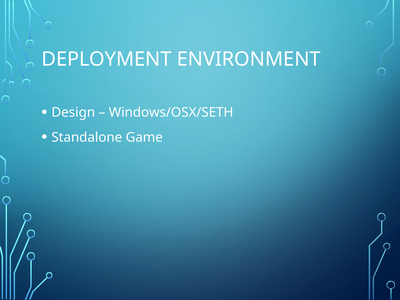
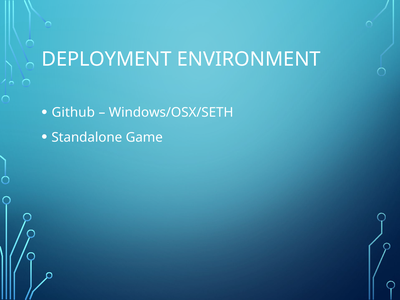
Design: Design -> Github (73, 113)
